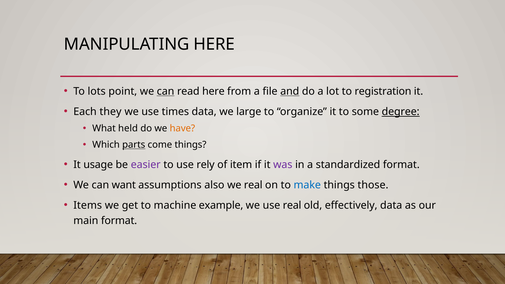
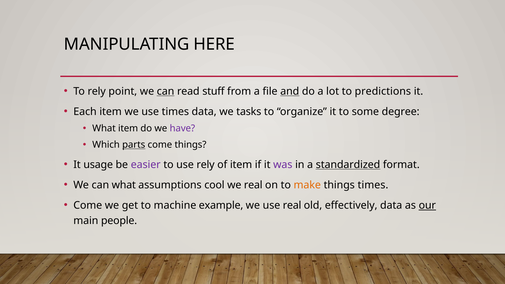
To lots: lots -> rely (97, 91)
read here: here -> stuff (213, 91)
registration: registration -> predictions (383, 91)
Each they: they -> item (111, 112)
large: large -> tasks (249, 112)
degree underline: present -> none (401, 112)
What held: held -> item (128, 129)
have colour: orange -> purple (182, 129)
standardized underline: none -> present (348, 165)
can want: want -> what (124, 185)
also: also -> cool (214, 185)
make colour: blue -> orange (307, 185)
things those: those -> times (373, 185)
Items: Items -> Come (88, 205)
our underline: none -> present (427, 205)
main format: format -> people (119, 221)
